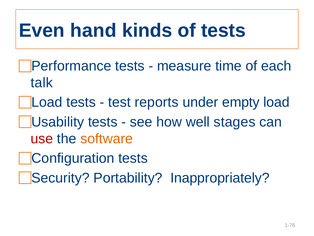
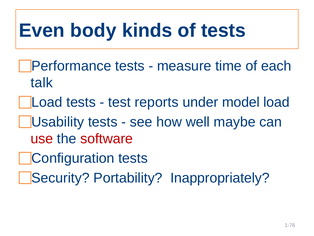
hand: hand -> body (93, 30)
empty: empty -> model (241, 102)
stages: stages -> maybe (235, 122)
software colour: orange -> red (107, 138)
